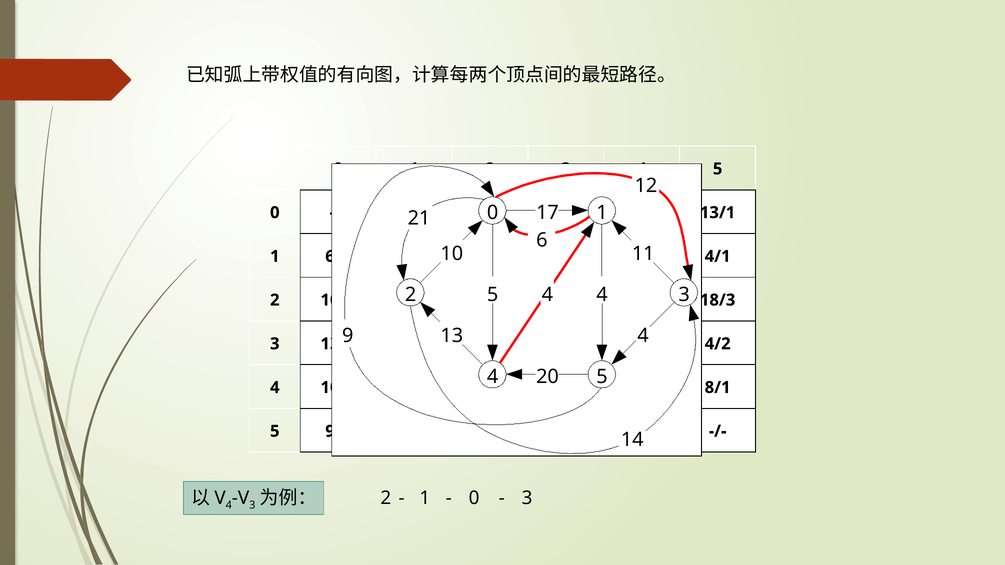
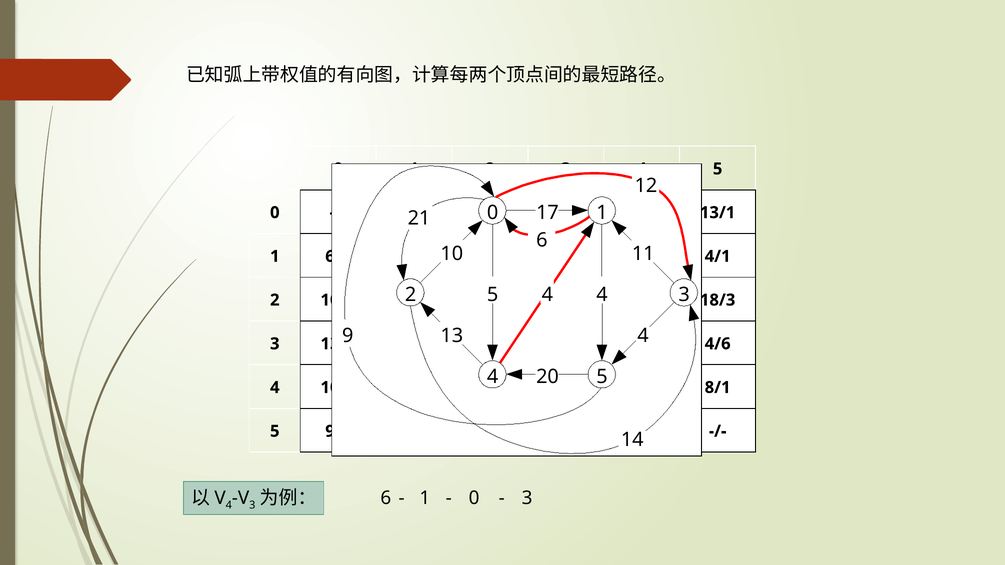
4/2: 4/2 -> 4/6 (718, 344)
2: 2 -> 6 (386, 498)
